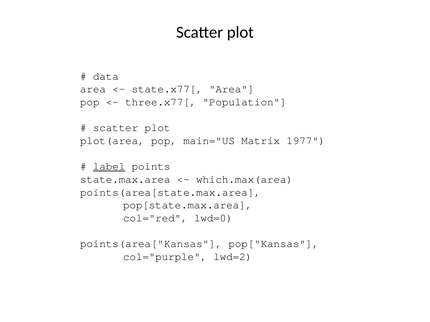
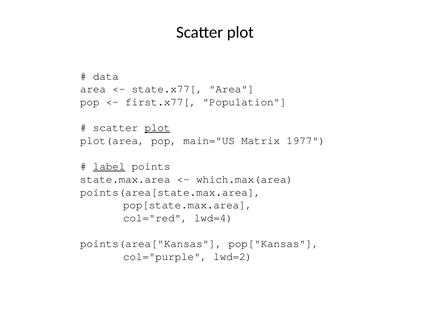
three.x77[: three.x77[ -> first.x77[ (161, 102)
plot underline: none -> present (157, 128)
lwd=0: lwd=0 -> lwd=4 (213, 218)
